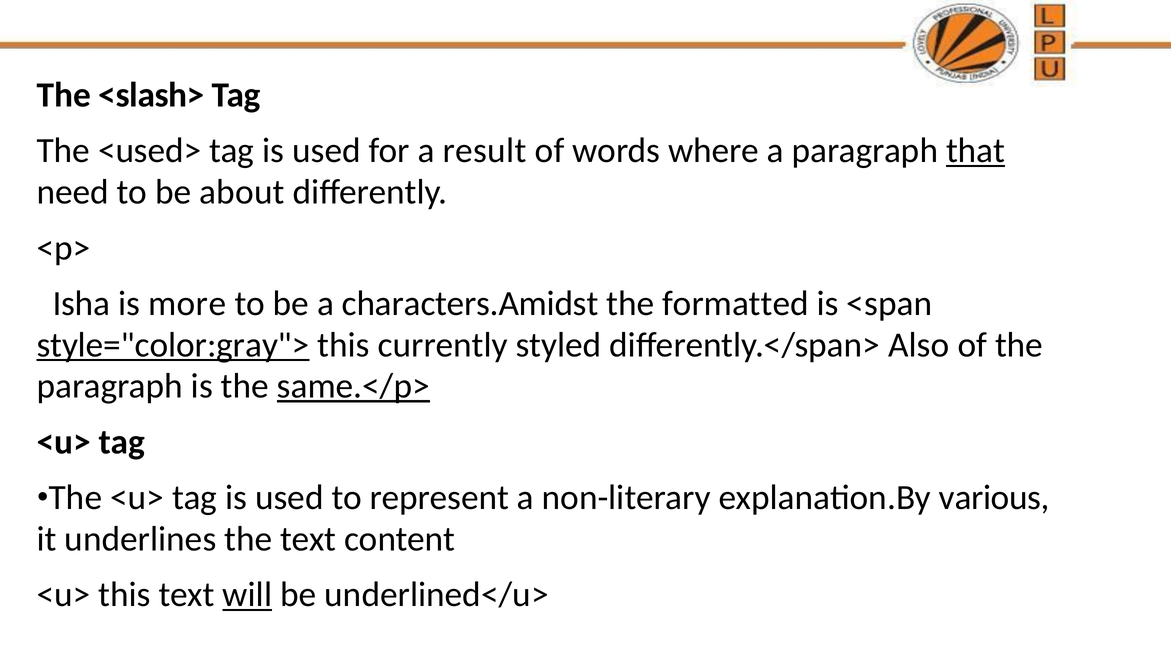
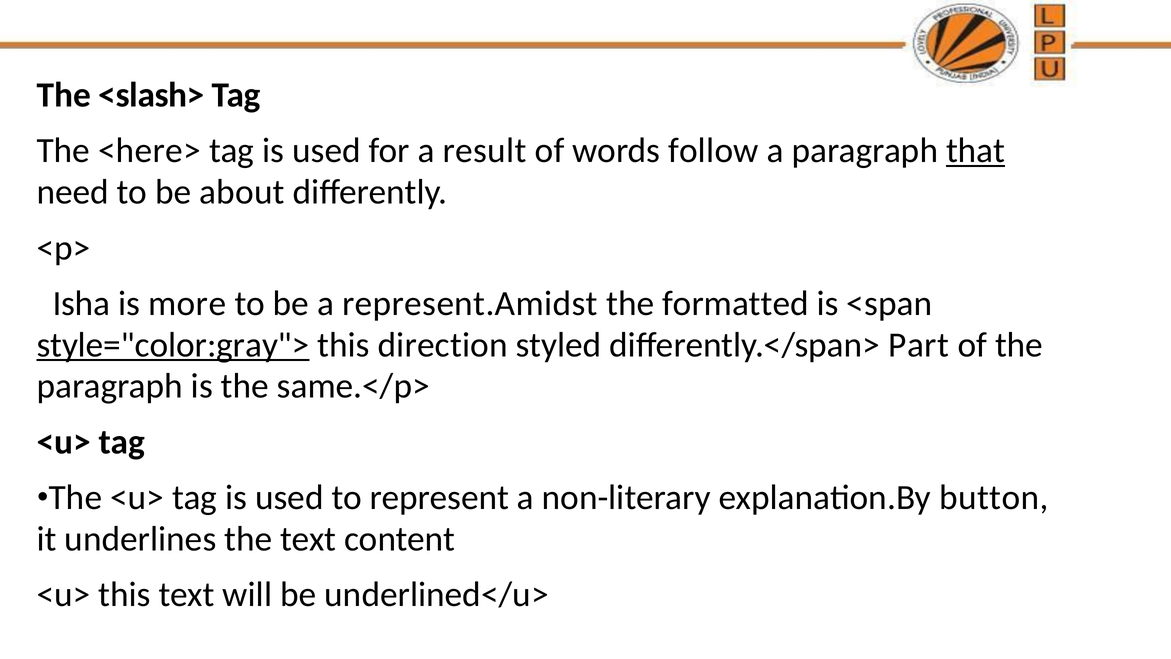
<used>: <used> -> <here> (149, 151)
where: where -> follow (713, 151)
characters.Amidst: characters.Amidst -> represent.Amidst (470, 304)
currently: currently -> direction (443, 345)
Also: Also -> Part (919, 345)
same.</p> underline: present -> none (353, 386)
various: various -> button (994, 498)
will underline: present -> none (247, 594)
